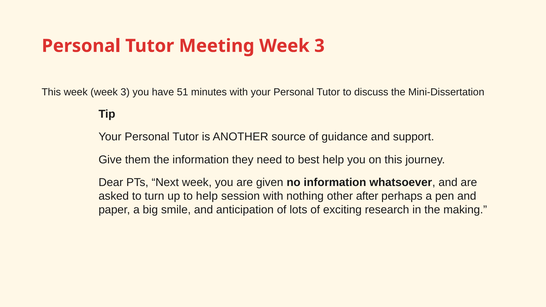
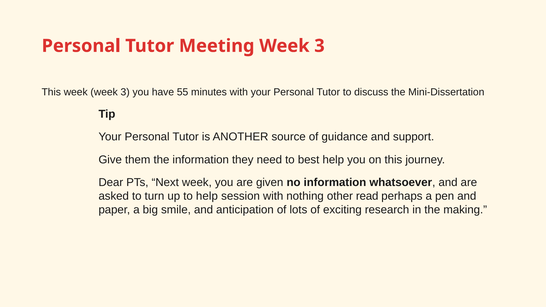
51: 51 -> 55 (183, 92)
after: after -> read (367, 196)
